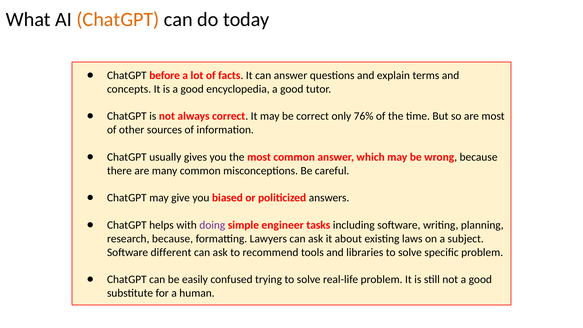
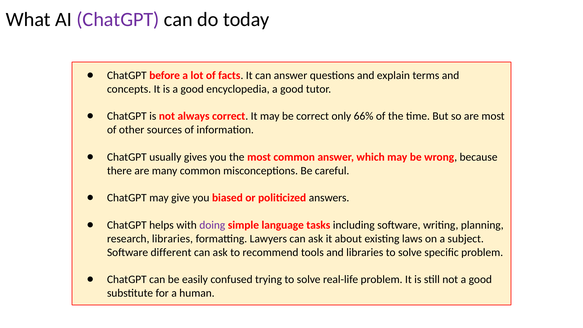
ChatGPT colour: orange -> purple (118, 19)
76%: 76% -> 66% (364, 116)
engineer: engineer -> language (283, 225)
research because: because -> libraries (172, 239)
